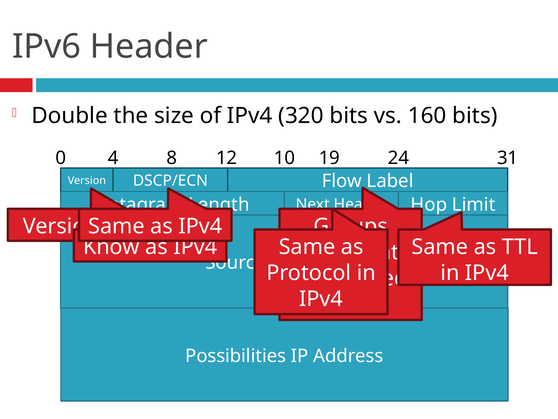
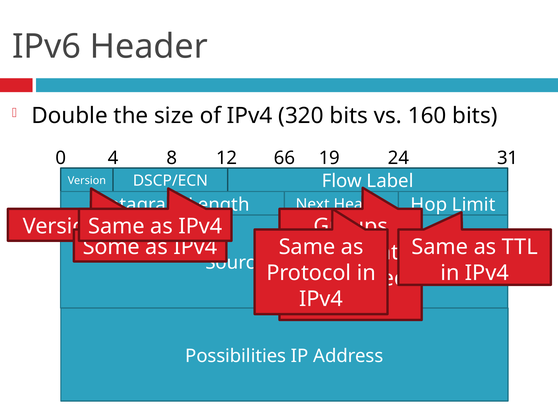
10: 10 -> 66 (284, 158)
Know: Know -> Some (111, 247)
